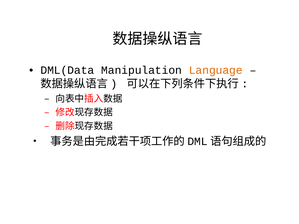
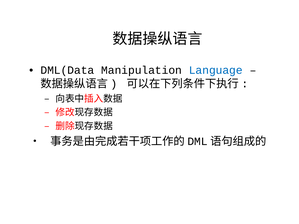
Language colour: orange -> blue (216, 70)
